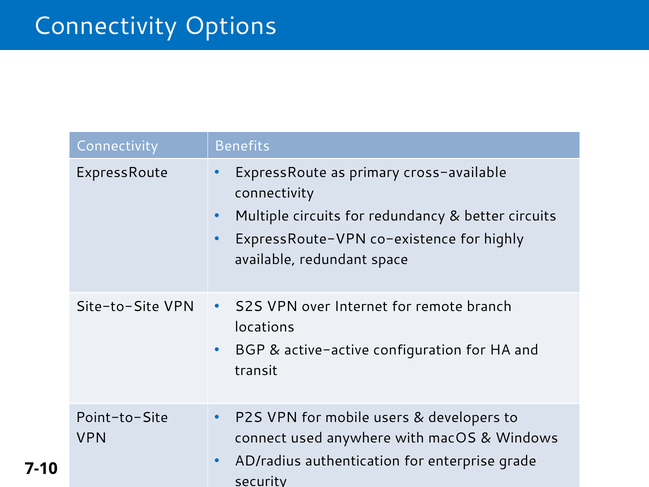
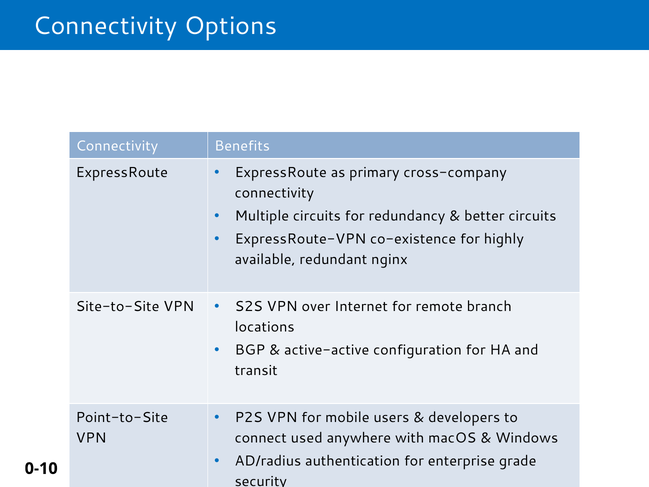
cross-available: cross-available -> cross-company (455, 173)
space: space -> nginx (389, 259)
7-10: 7-10 -> 0-10 (41, 468)
